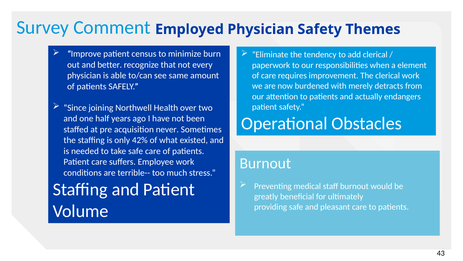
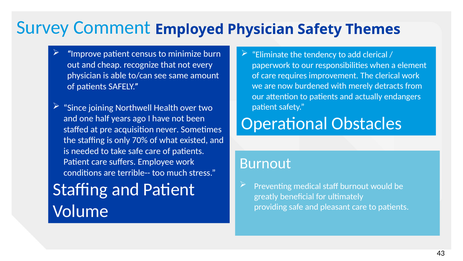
better: better -> cheap (110, 65)
42%: 42% -> 70% (140, 140)
